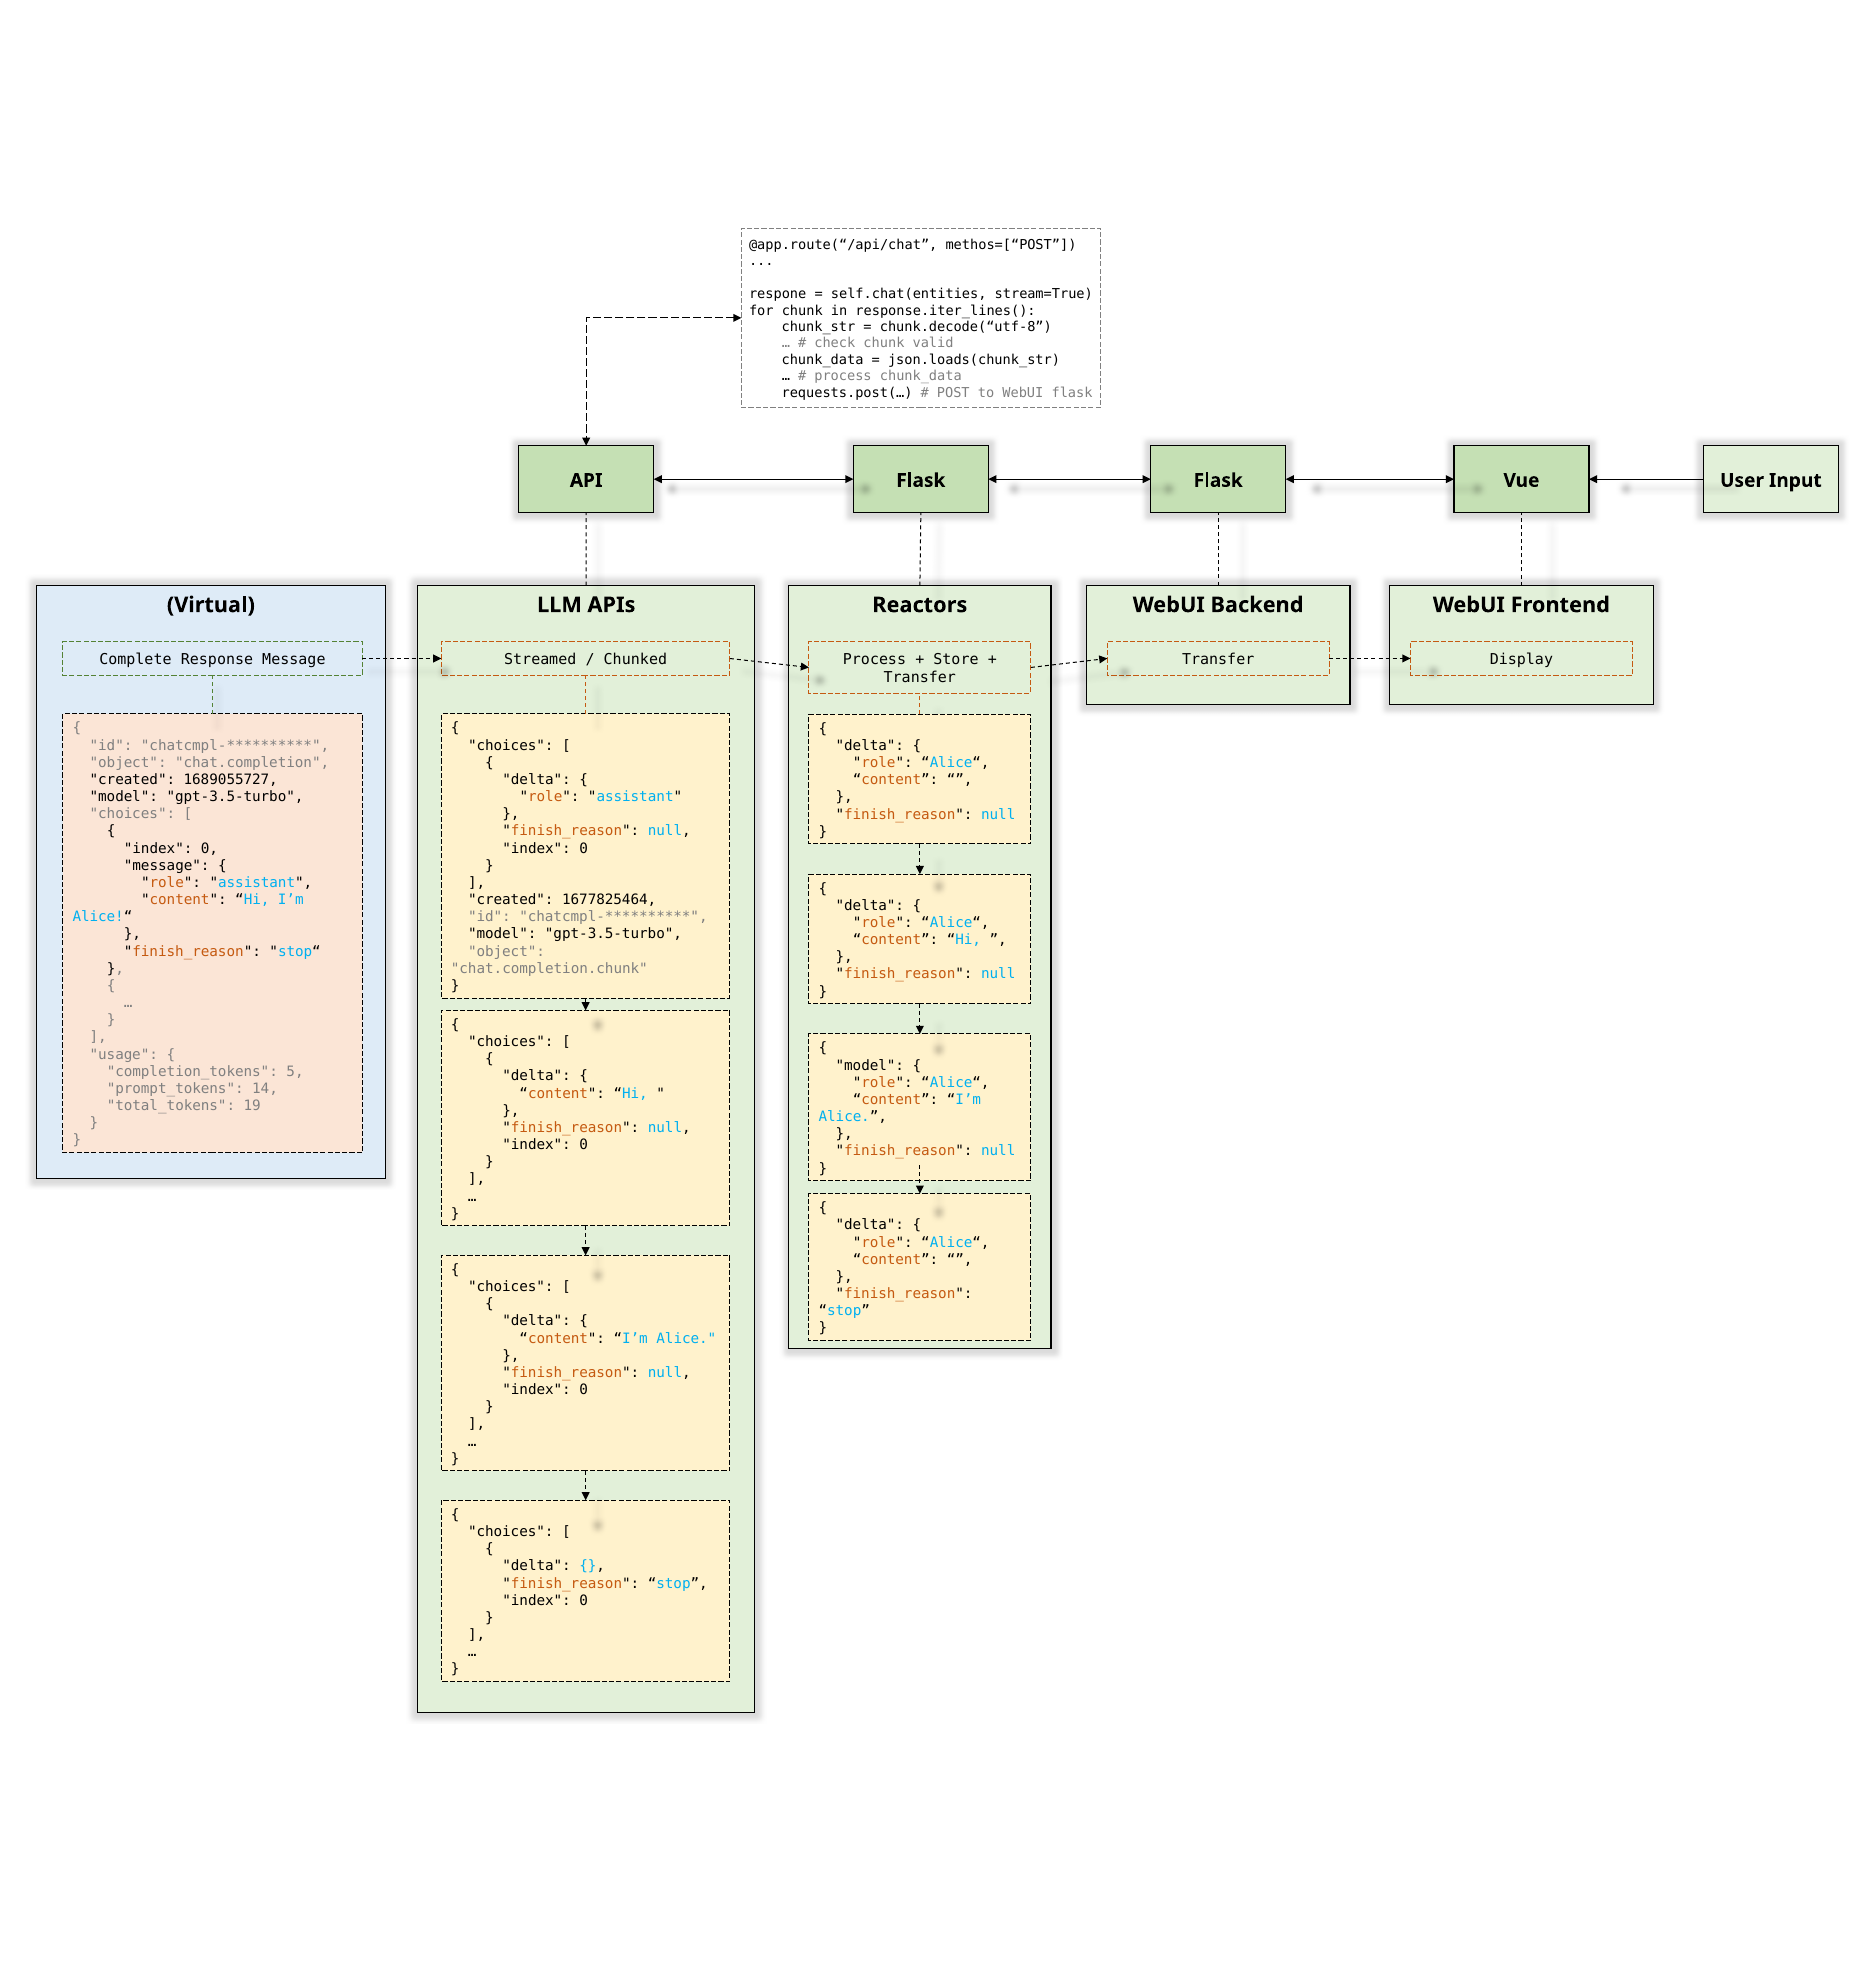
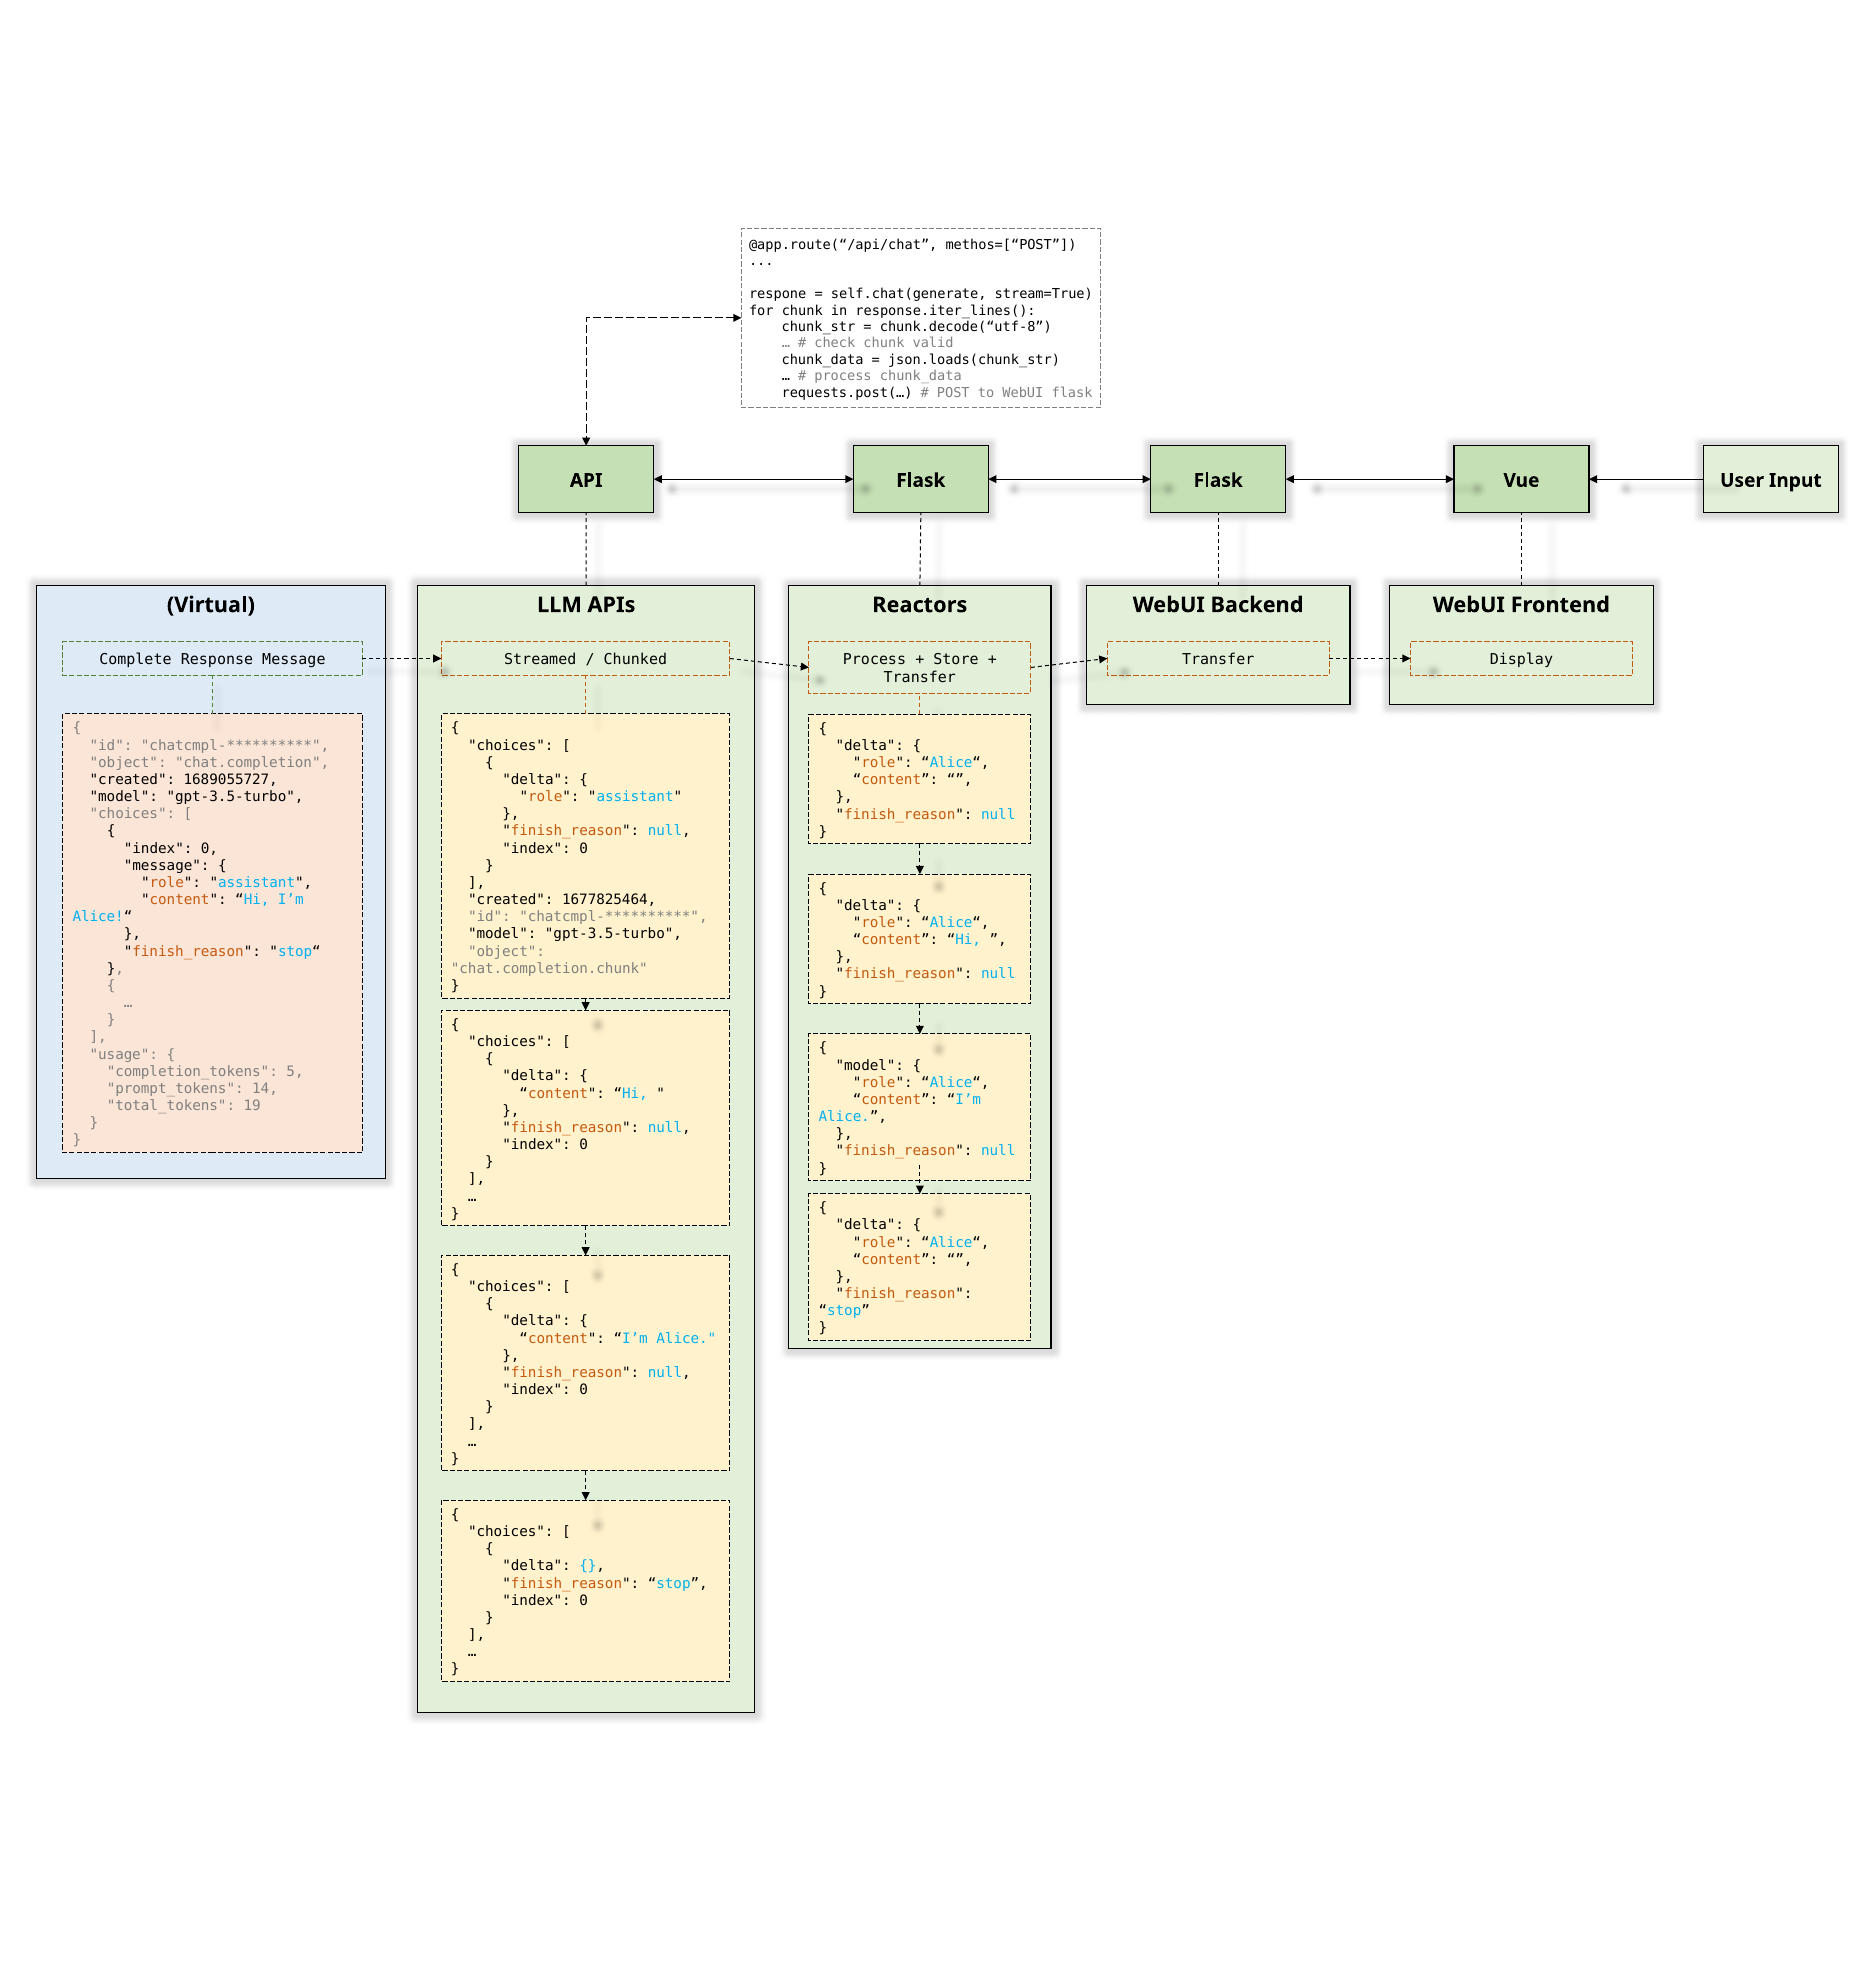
self.chat(entities: self.chat(entities -> self.chat(generate (909, 294)
